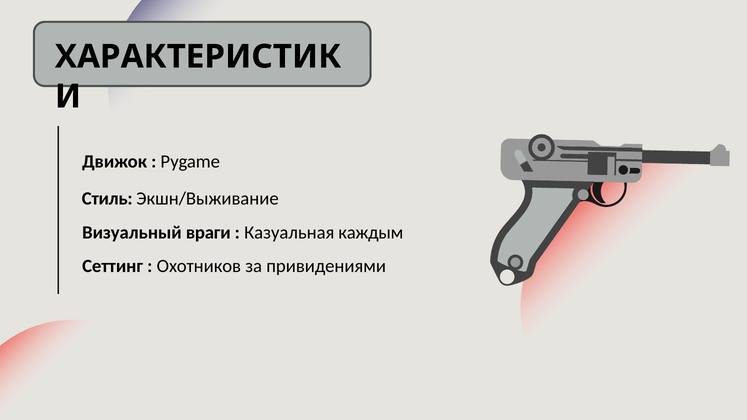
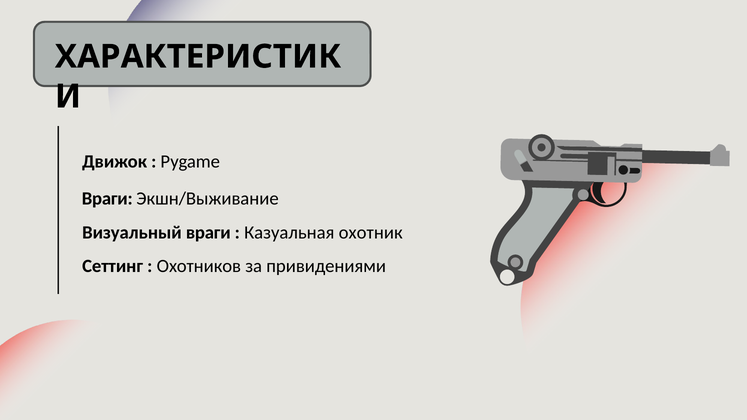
Стиль: Стиль -> Враги (107, 198)
каждым: каждым -> охотник (371, 233)
